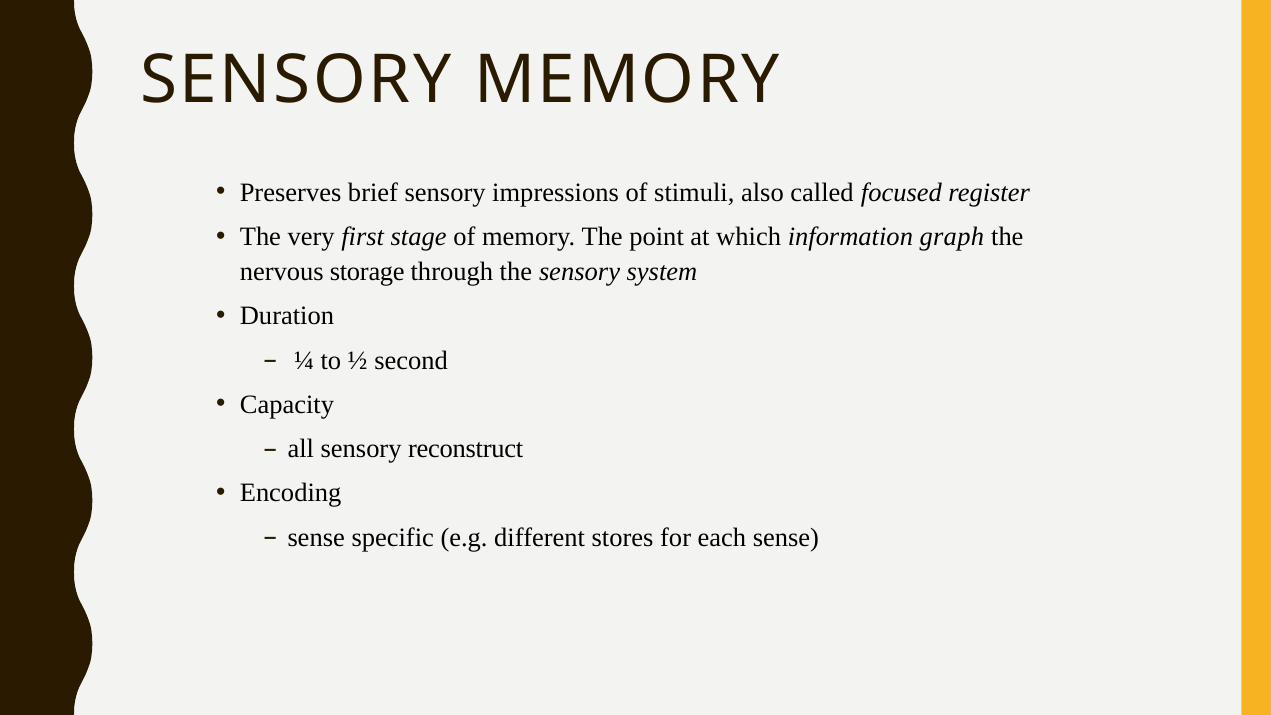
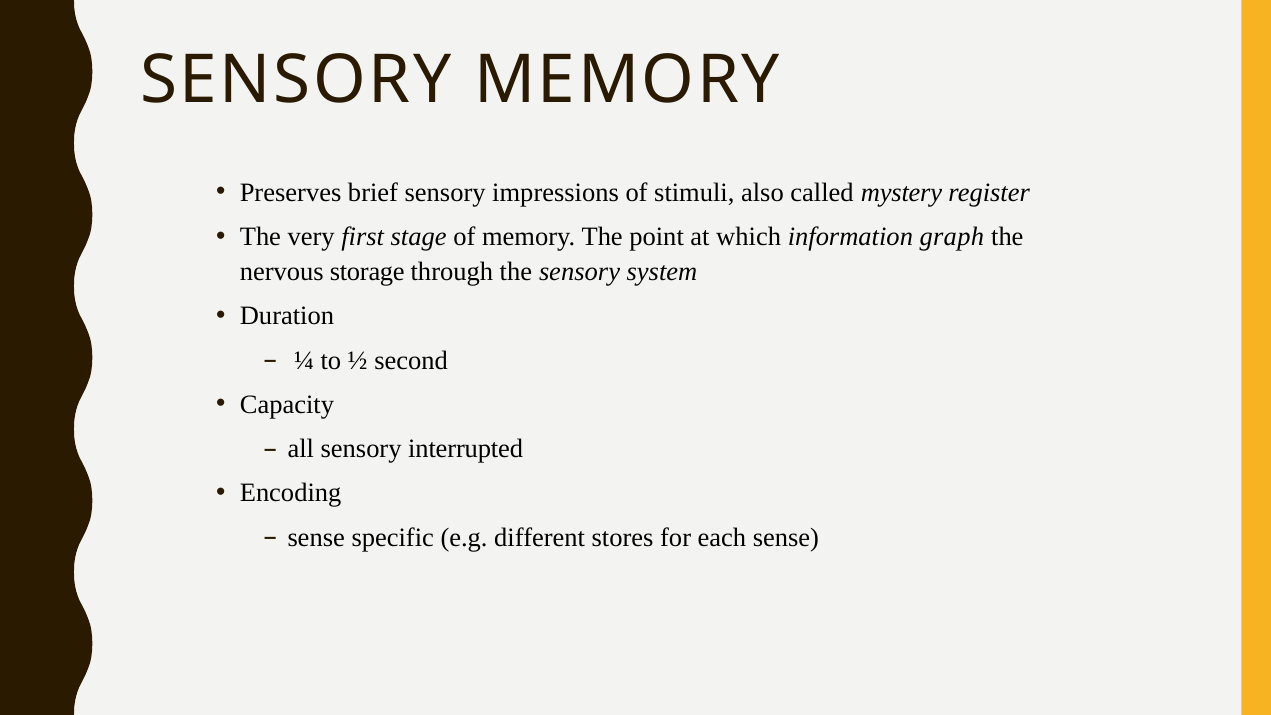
focused: focused -> mystery (901, 193)
reconstruct: reconstruct -> interrupted (466, 449)
